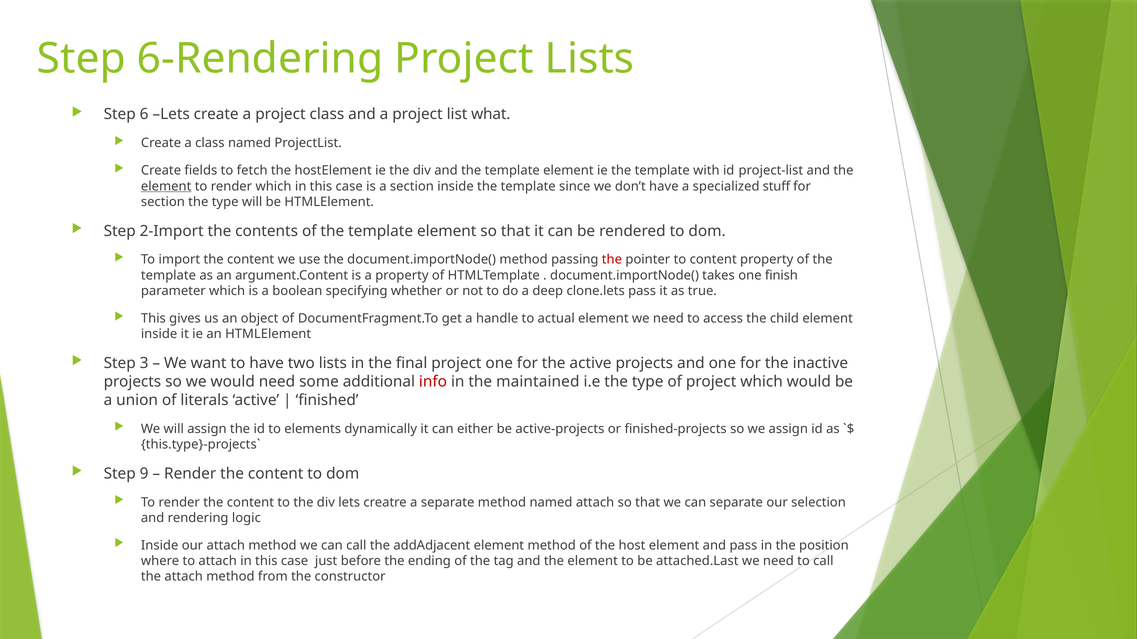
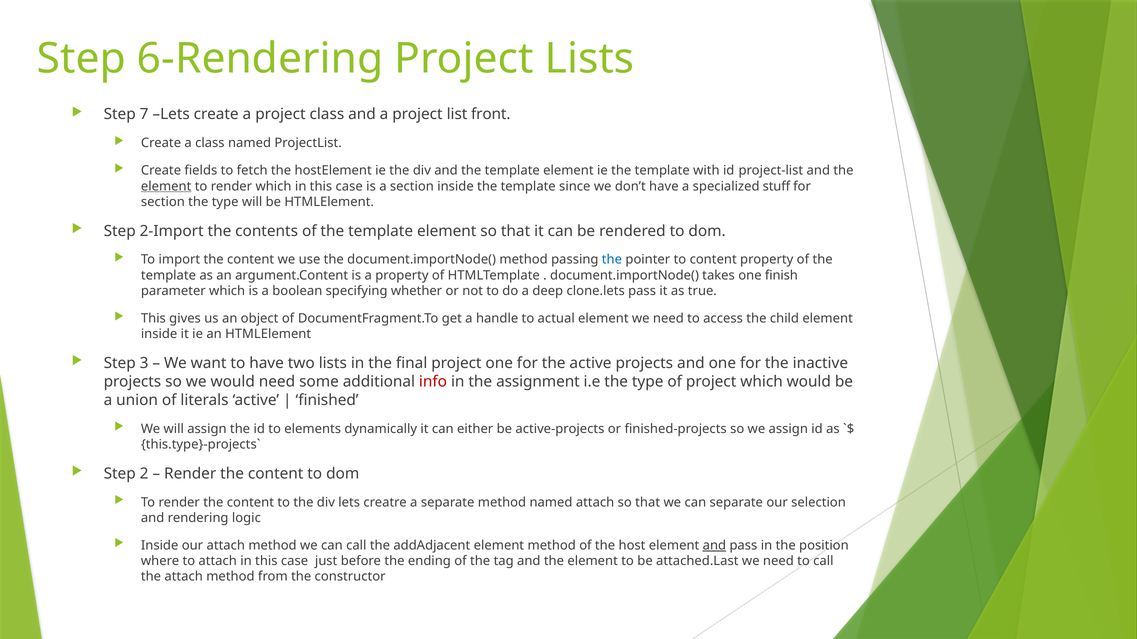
6: 6 -> 7 (144, 114)
what: what -> front (491, 114)
the colour: red -> blue (612, 260)
maintained: maintained -> assignment (538, 382)
9: 9 -> 2 (144, 474)
and underline: none -> present (714, 546)
